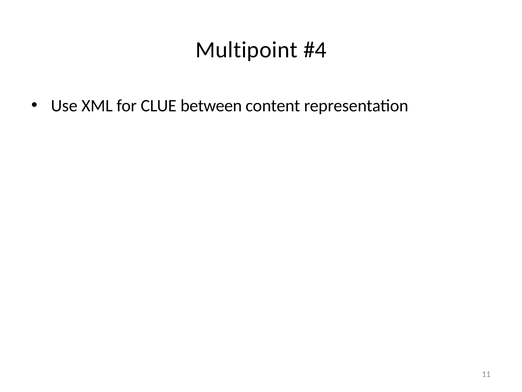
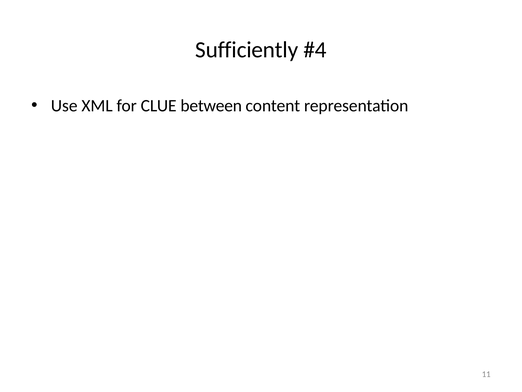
Multipoint: Multipoint -> Sufficiently (247, 50)
